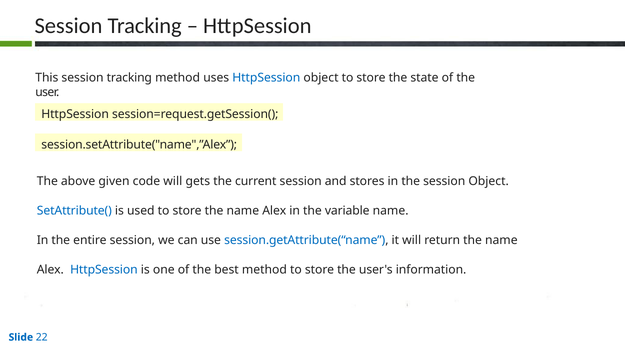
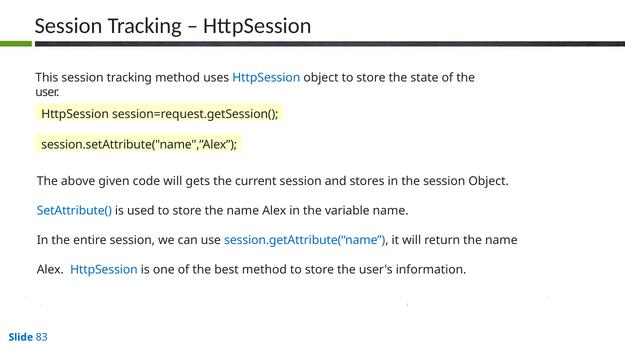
22: 22 -> 83 (42, 338)
